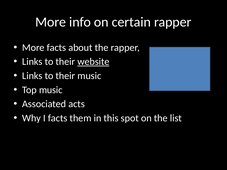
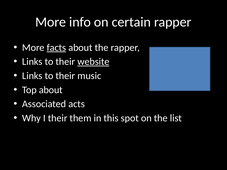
facts underline: none -> present (56, 48)
Top music: music -> about (51, 90)
I facts: facts -> their (58, 118)
